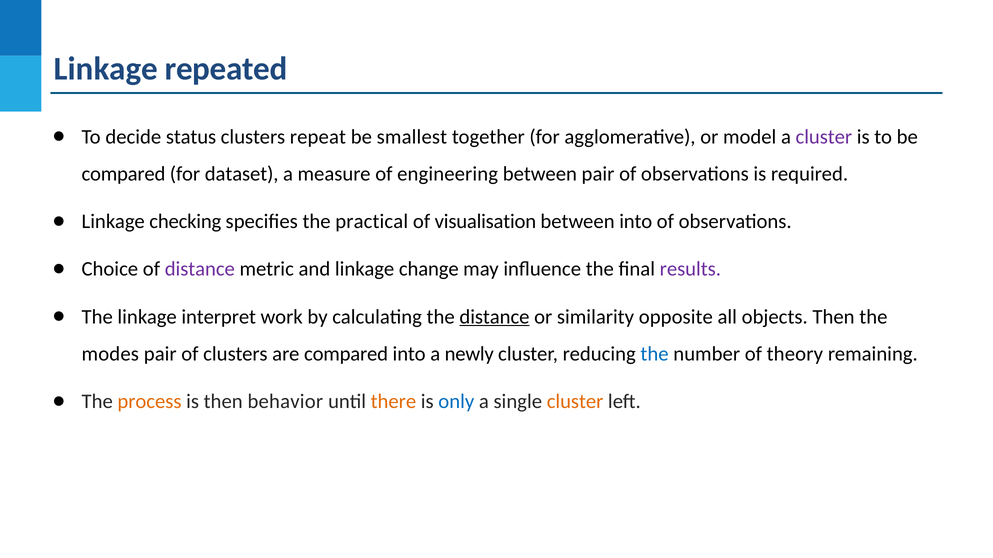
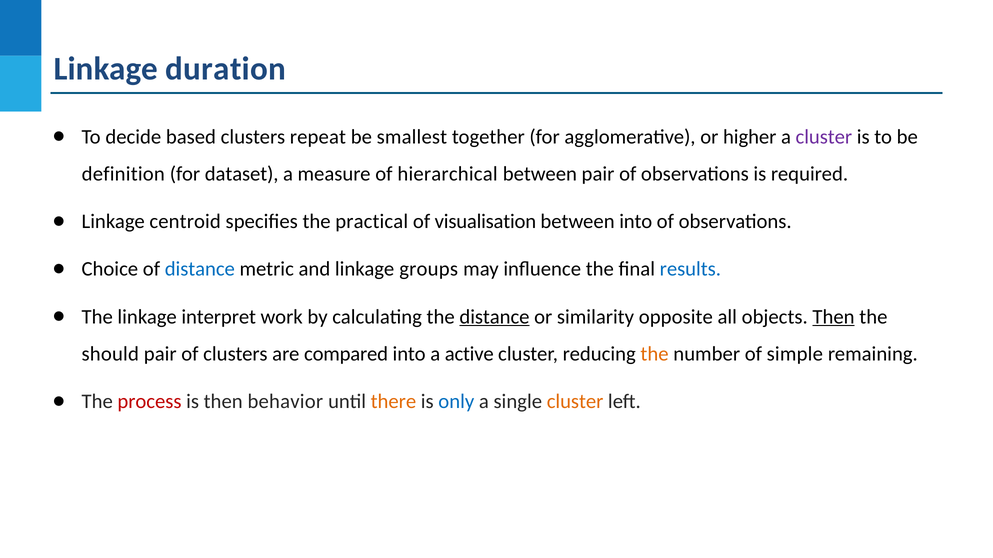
repeated: repeated -> duration (226, 69)
status: status -> based (191, 137)
model: model -> higher (750, 137)
compared: compared -> definition (123, 174)
engineering: engineering -> hierarchical (448, 174)
checking: checking -> centroid (185, 222)
distance colour: purple -> blue (200, 269)
change: change -> groups (429, 269)
results colour: purple -> blue (690, 269)
Then underline: none -> present (834, 317)
modes: modes -> should (110, 354)
newly: newly -> active (469, 354)
the colour: blue -> orange (655, 354)
theory: theory -> simple (795, 354)
process colour: orange -> red (149, 402)
